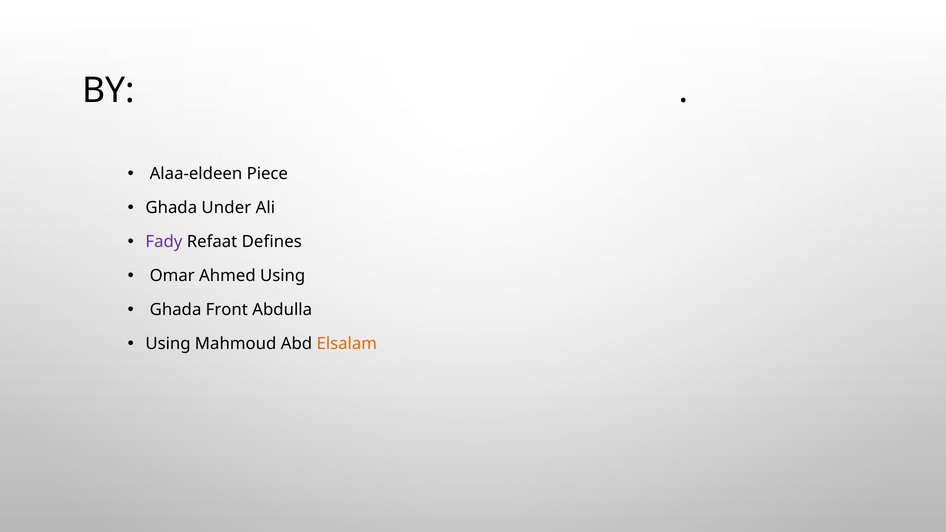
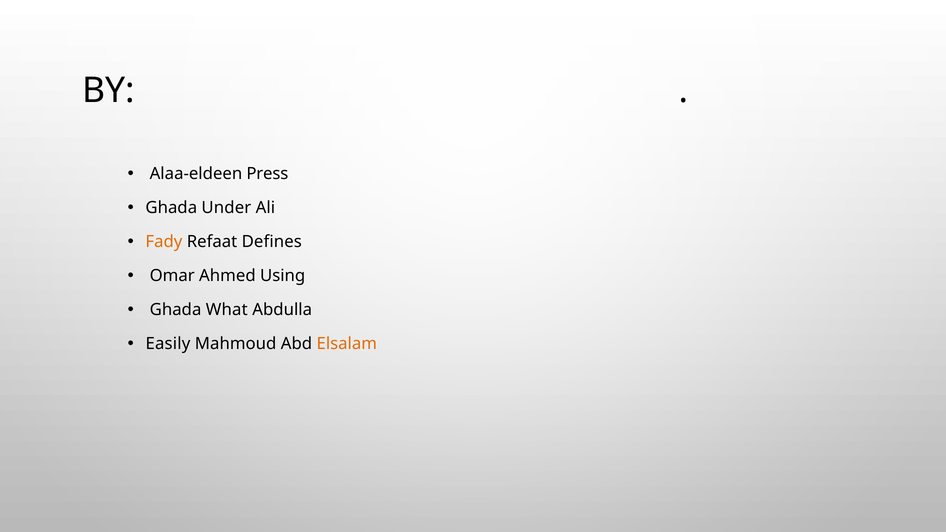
Piece: Piece -> Press (267, 174)
Fady colour: purple -> orange (164, 242)
Front: Front -> What (227, 310)
Using: Using -> Easily (168, 344)
